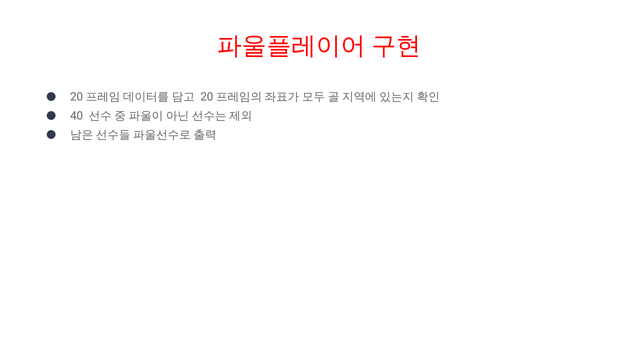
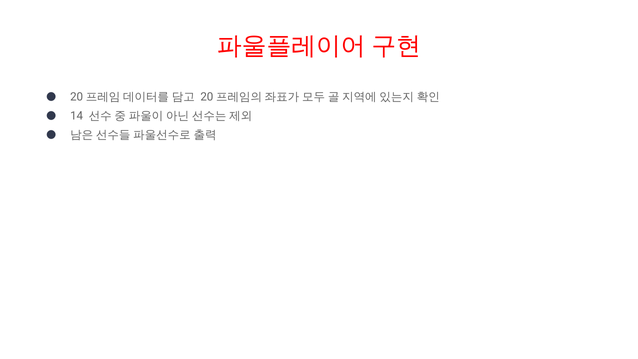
40: 40 -> 14 (77, 116)
